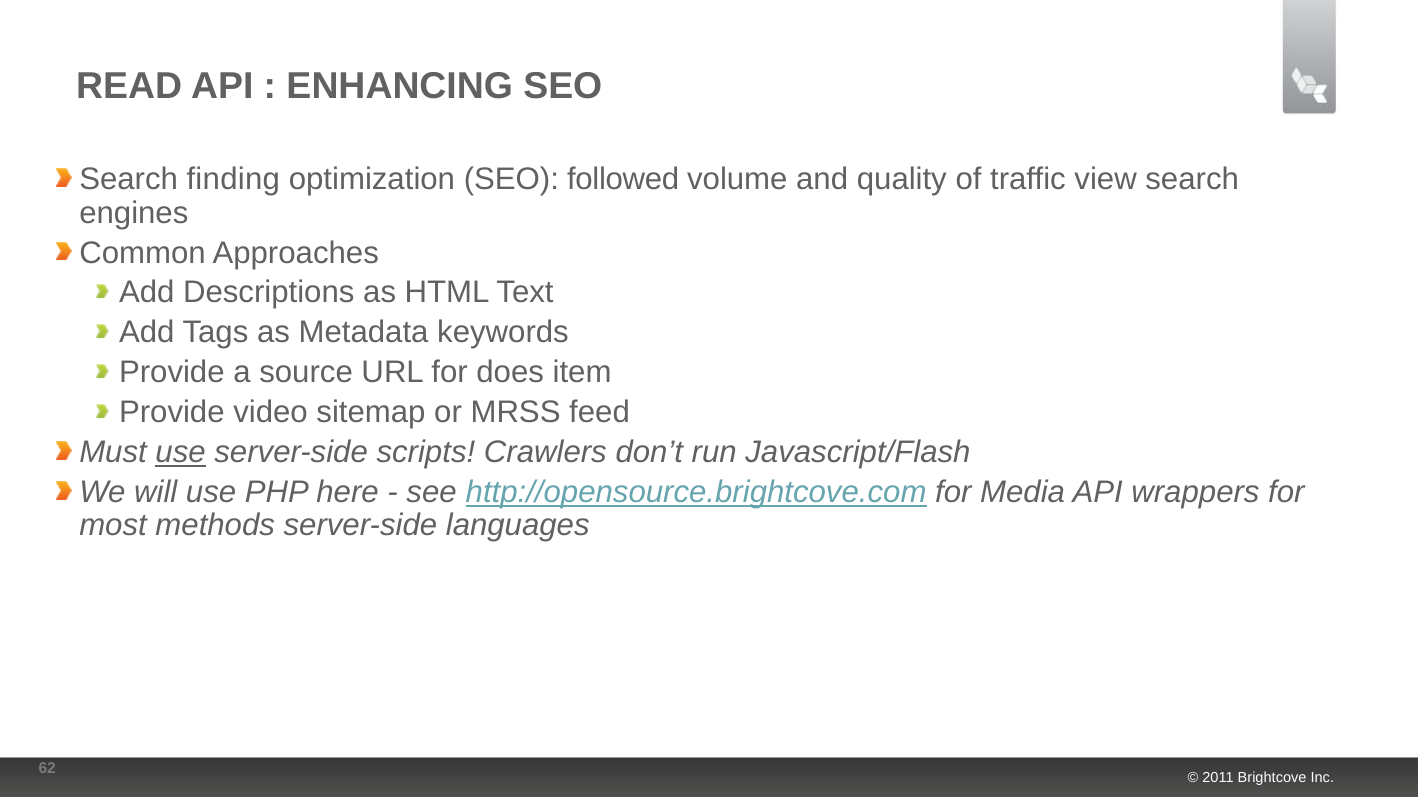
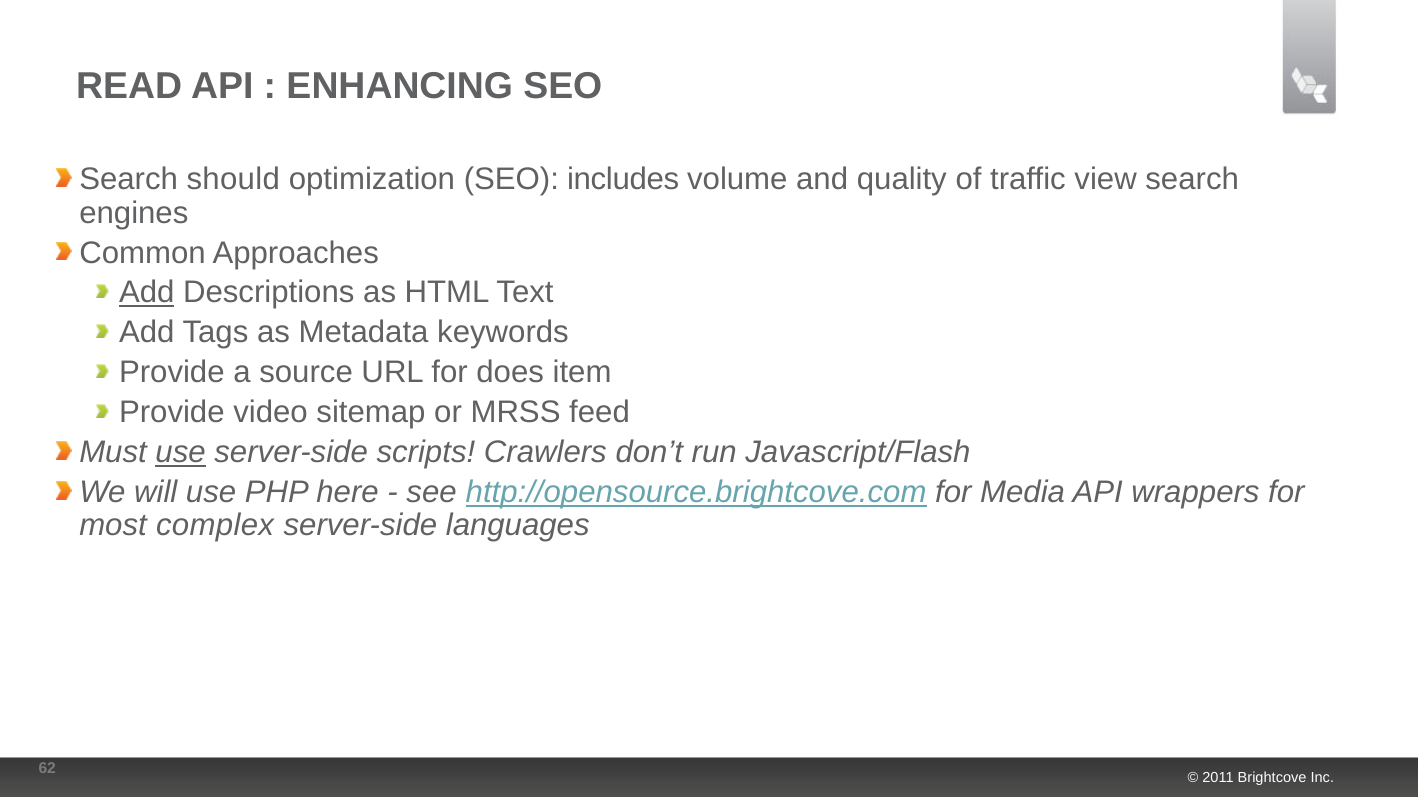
finding: finding -> should (233, 179)
followed: followed -> includes (623, 179)
Add underline: none -> present (147, 293)
methods: methods -> complex (215, 526)
